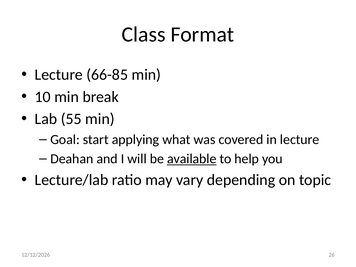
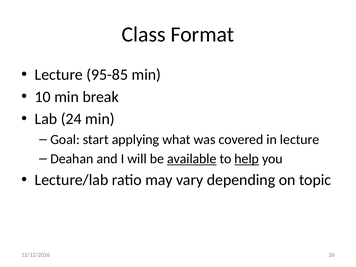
66-85: 66-85 -> 95-85 (107, 75)
55: 55 -> 24 (71, 119)
help underline: none -> present (247, 159)
